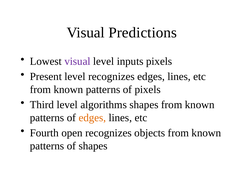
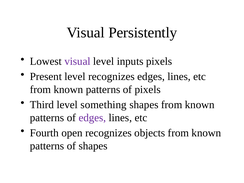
Predictions: Predictions -> Persistently (143, 33)
algorithms: algorithms -> something (104, 105)
edges colour: orange -> purple (92, 118)
